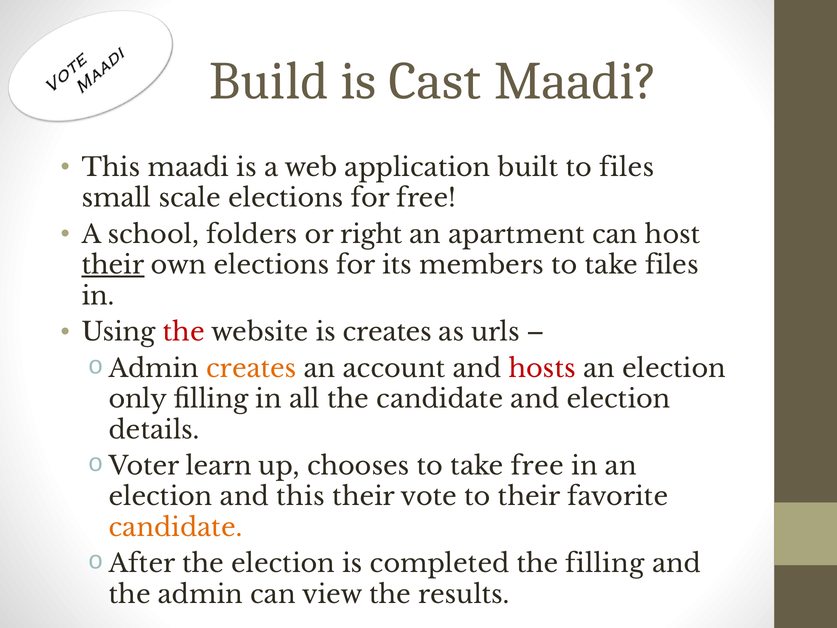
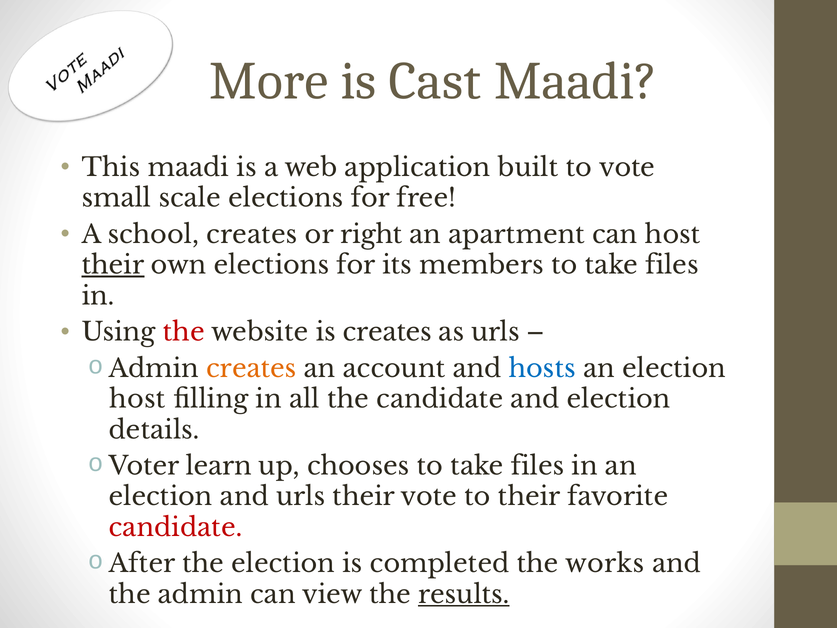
Build: Build -> More (269, 81)
to files: files -> vote (627, 168)
school folders: folders -> creates (252, 235)
hosts colour: red -> blue (542, 369)
only: only -> host (137, 399)
chooses to take free: free -> files (538, 466)
and this: this -> urls (301, 497)
candidate colour: orange -> red (176, 528)
the filling: filling -> works (605, 564)
results underline: none -> present (464, 594)
